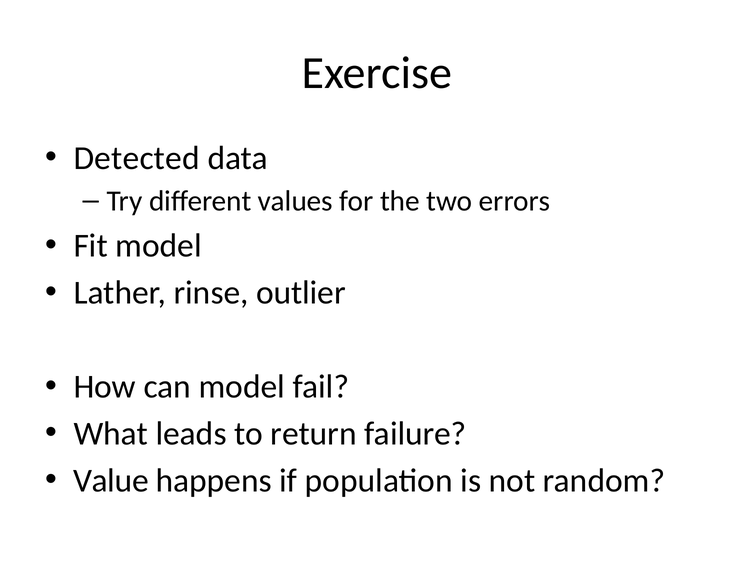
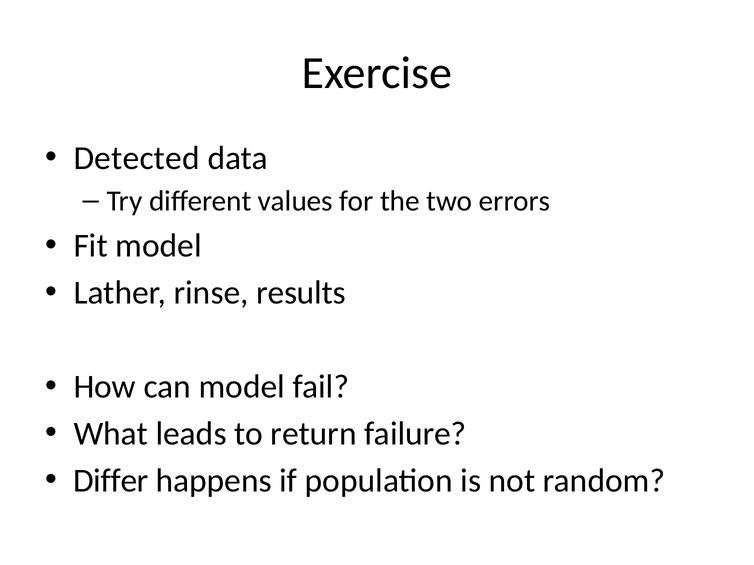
outlier: outlier -> results (301, 293)
Value: Value -> Differ (111, 481)
